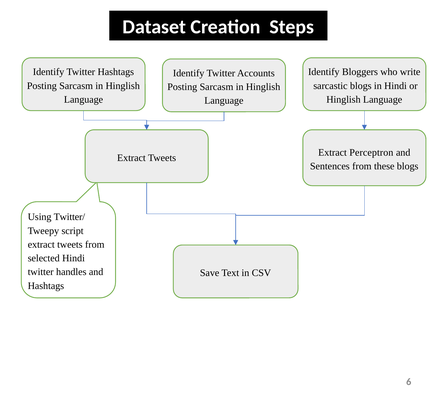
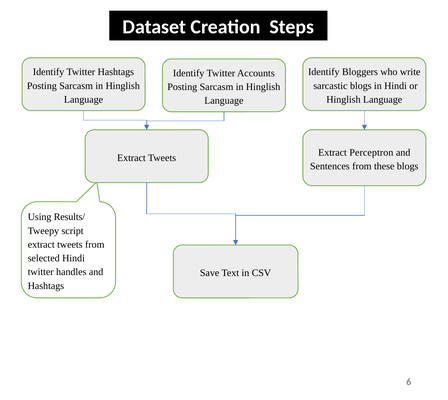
Twitter/: Twitter/ -> Results/ (69, 217)
